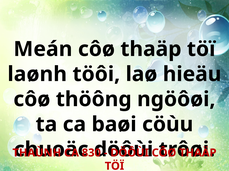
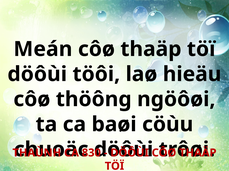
laønh: laønh -> döôùi (37, 74)
